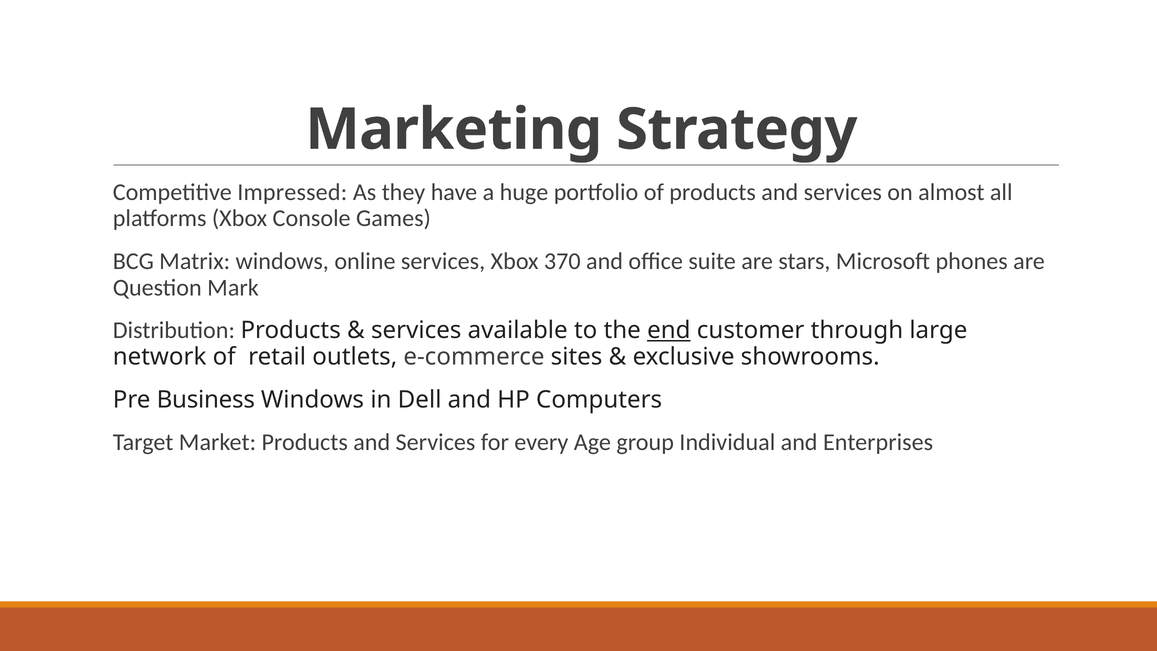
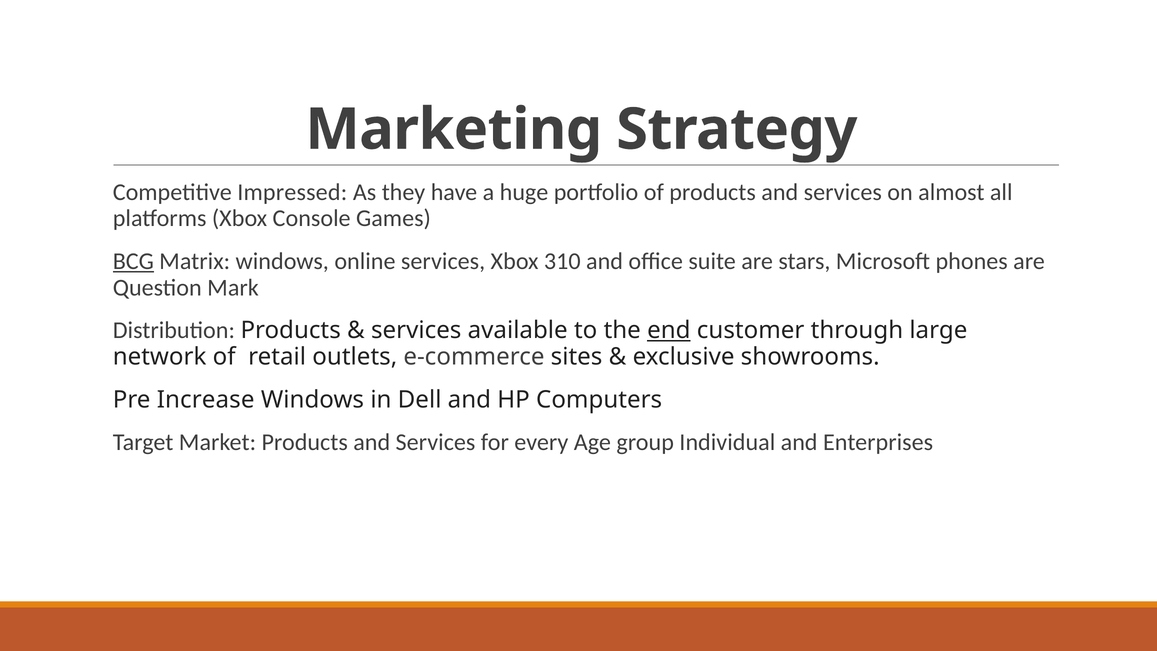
BCG underline: none -> present (133, 261)
370: 370 -> 310 (562, 261)
Business: Business -> Increase (206, 399)
